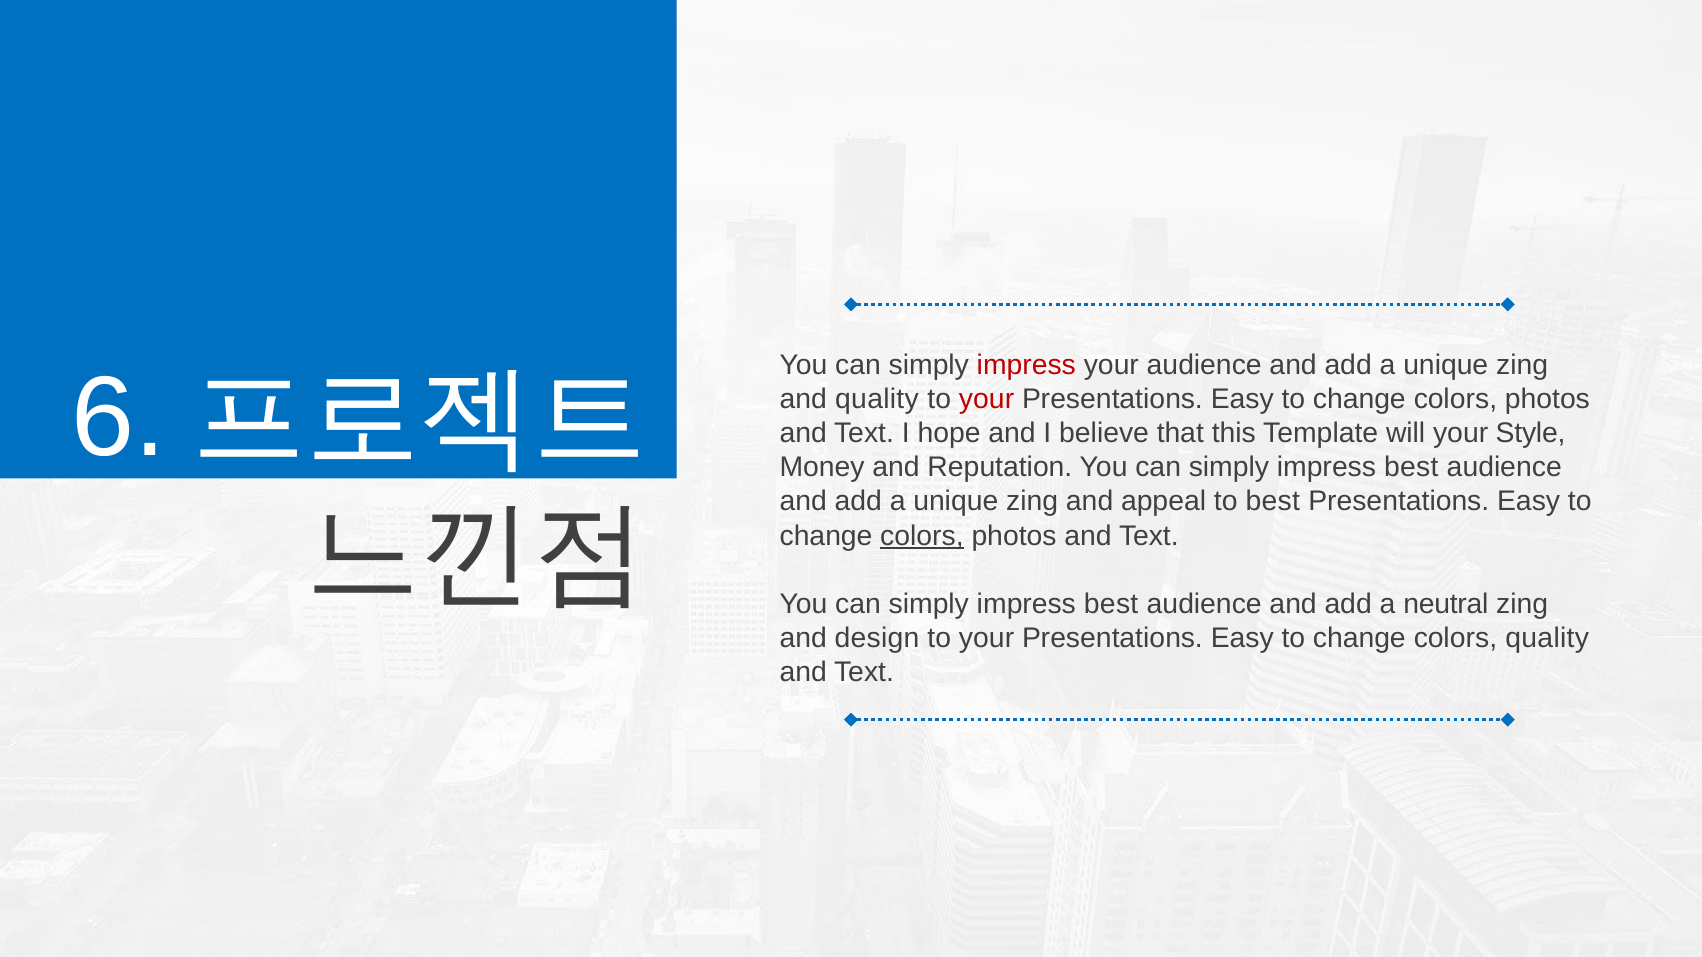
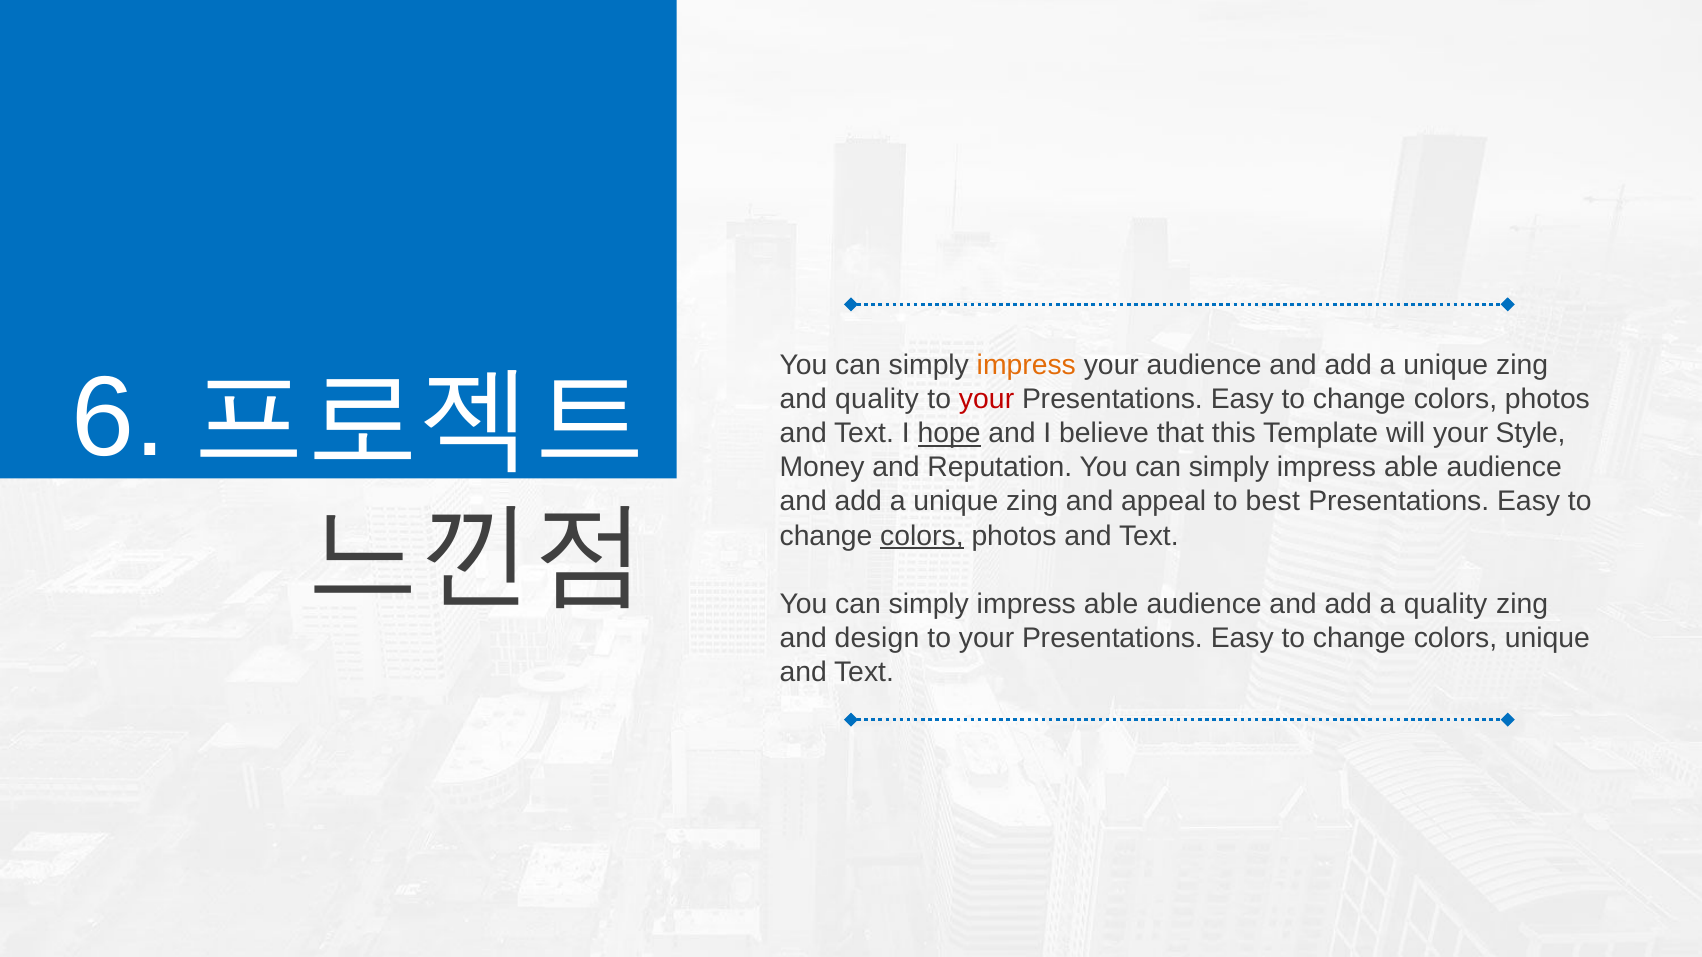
impress colour: red -> orange (1026, 366)
hope underline: none -> present (949, 434)
best: best -> able (1411, 468)
best: best -> able (1111, 604)
a neutral: neutral -> quality (1446, 604)
colors quality: quality -> unique (1547, 638)
